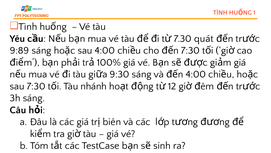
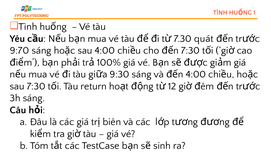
9:89: 9:89 -> 9:70 (19, 50)
nhánh: nhánh -> return (94, 86)
